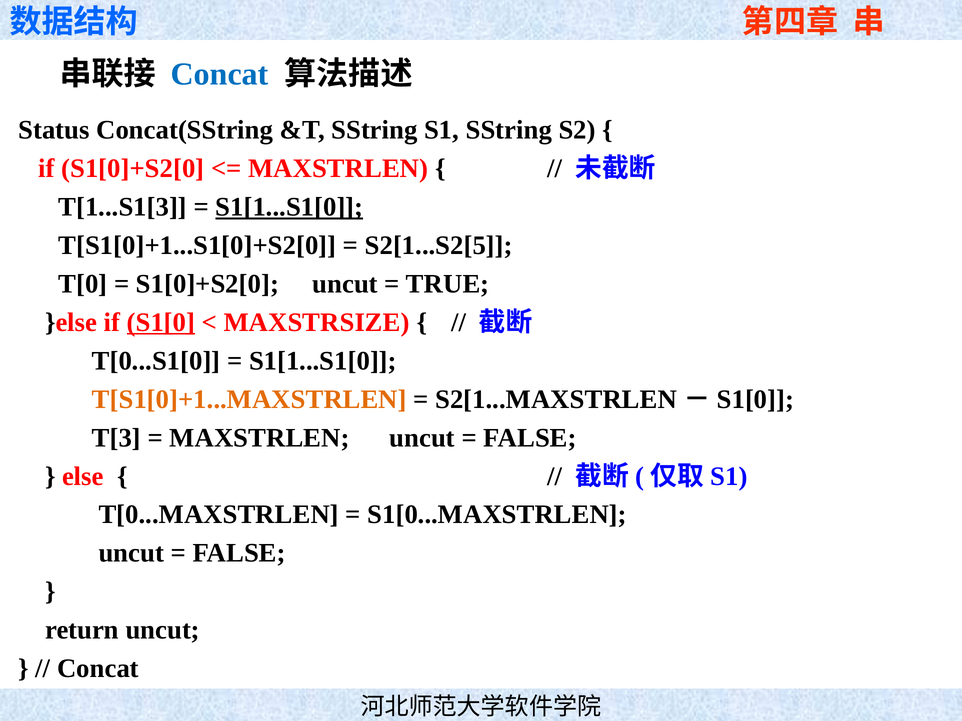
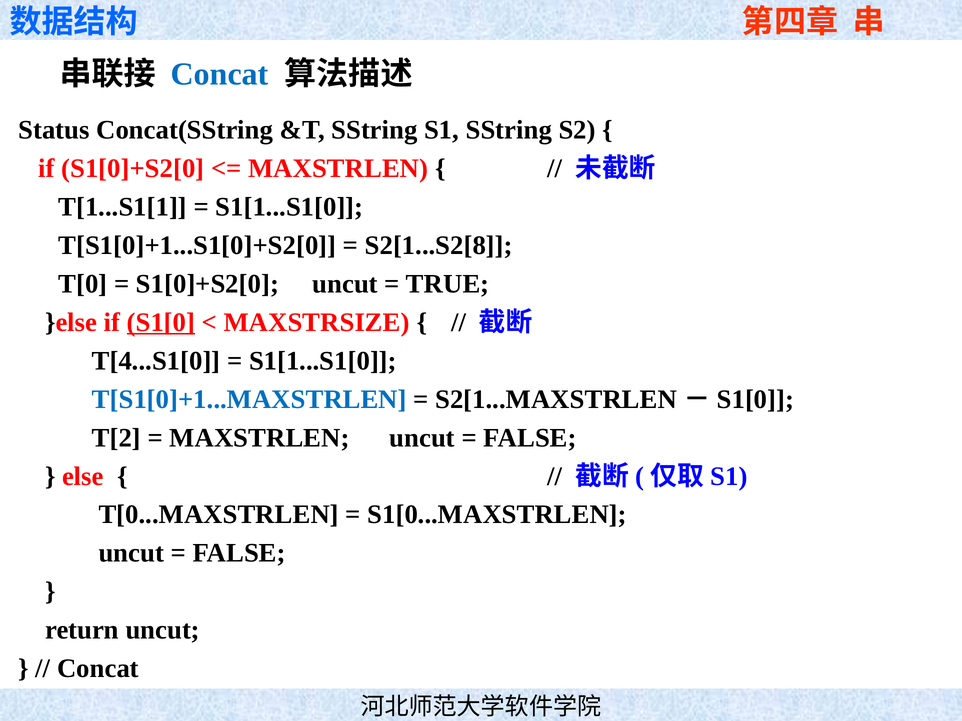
T[1...S1[3: T[1...S1[3 -> T[1...S1[1 (123, 207)
S1[1...S1[0 underline: present -> none (289, 207)
S2[1...S2[5: S2[1...S2[5 -> S2[1...S2[8 (439, 246)
T[0...S1[0: T[0...S1[0 -> T[4...S1[0 (156, 361)
T[S1[0]+1...MAXSTRLEN colour: orange -> blue (249, 400)
T[3: T[3 -> T[2 (116, 438)
